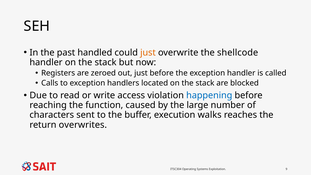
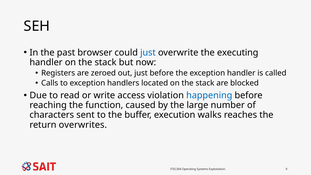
handled: handled -> browser (95, 53)
just colour: orange -> blue (148, 53)
shellcode: shellcode -> executing (238, 53)
